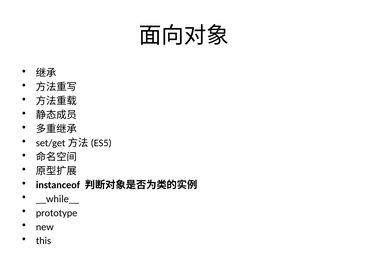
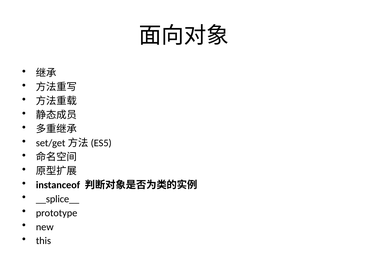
__while__: __while__ -> __splice__ (58, 199)
